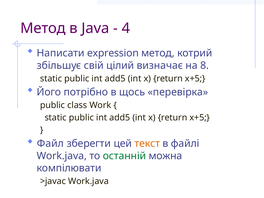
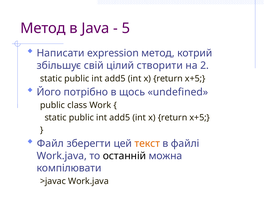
4: 4 -> 5 (126, 28)
визначає: визначає -> створити (160, 65)
8: 8 -> 2 (205, 65)
перевірка: перевірка -> undefined (178, 92)
останній colour: green -> black (124, 156)
